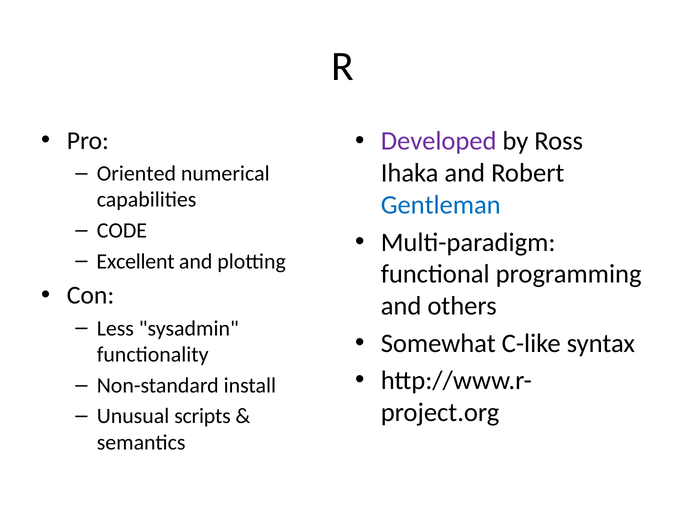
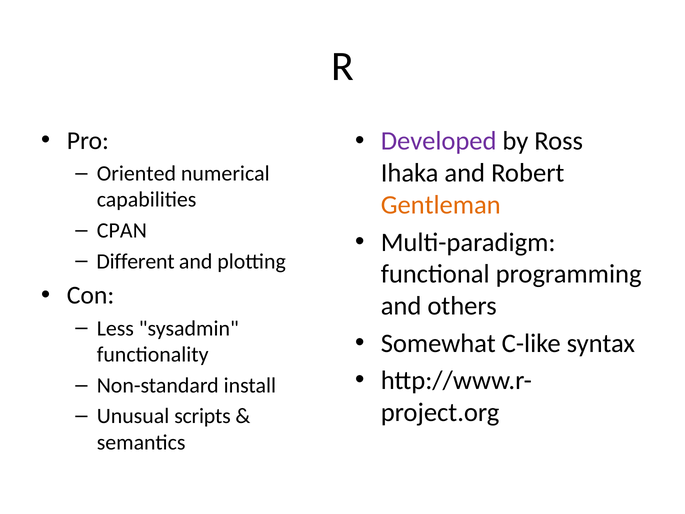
Gentleman colour: blue -> orange (441, 205)
CODE: CODE -> CPAN (122, 230)
Excellent: Excellent -> Different (136, 261)
